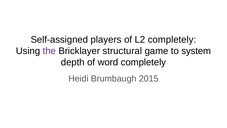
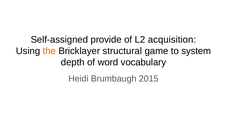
players: players -> provide (106, 39)
L2 completely: completely -> acquisition (172, 39)
the colour: purple -> orange (49, 51)
word completely: completely -> vocabulary (143, 62)
